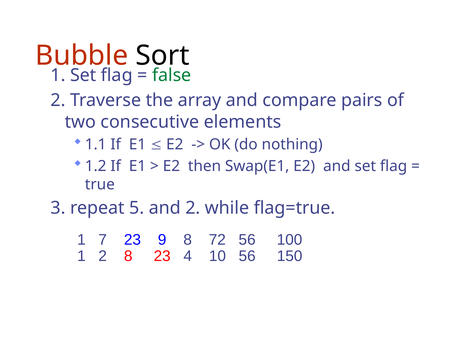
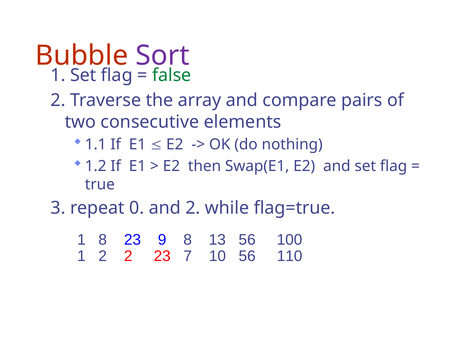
Sort colour: black -> purple (163, 56)
5: 5 -> 0 (137, 208)
1 7: 7 -> 8 (103, 240)
72: 72 -> 13 (217, 240)
2 8: 8 -> 2 (128, 256)
4: 4 -> 7 (188, 256)
150: 150 -> 110 (290, 256)
